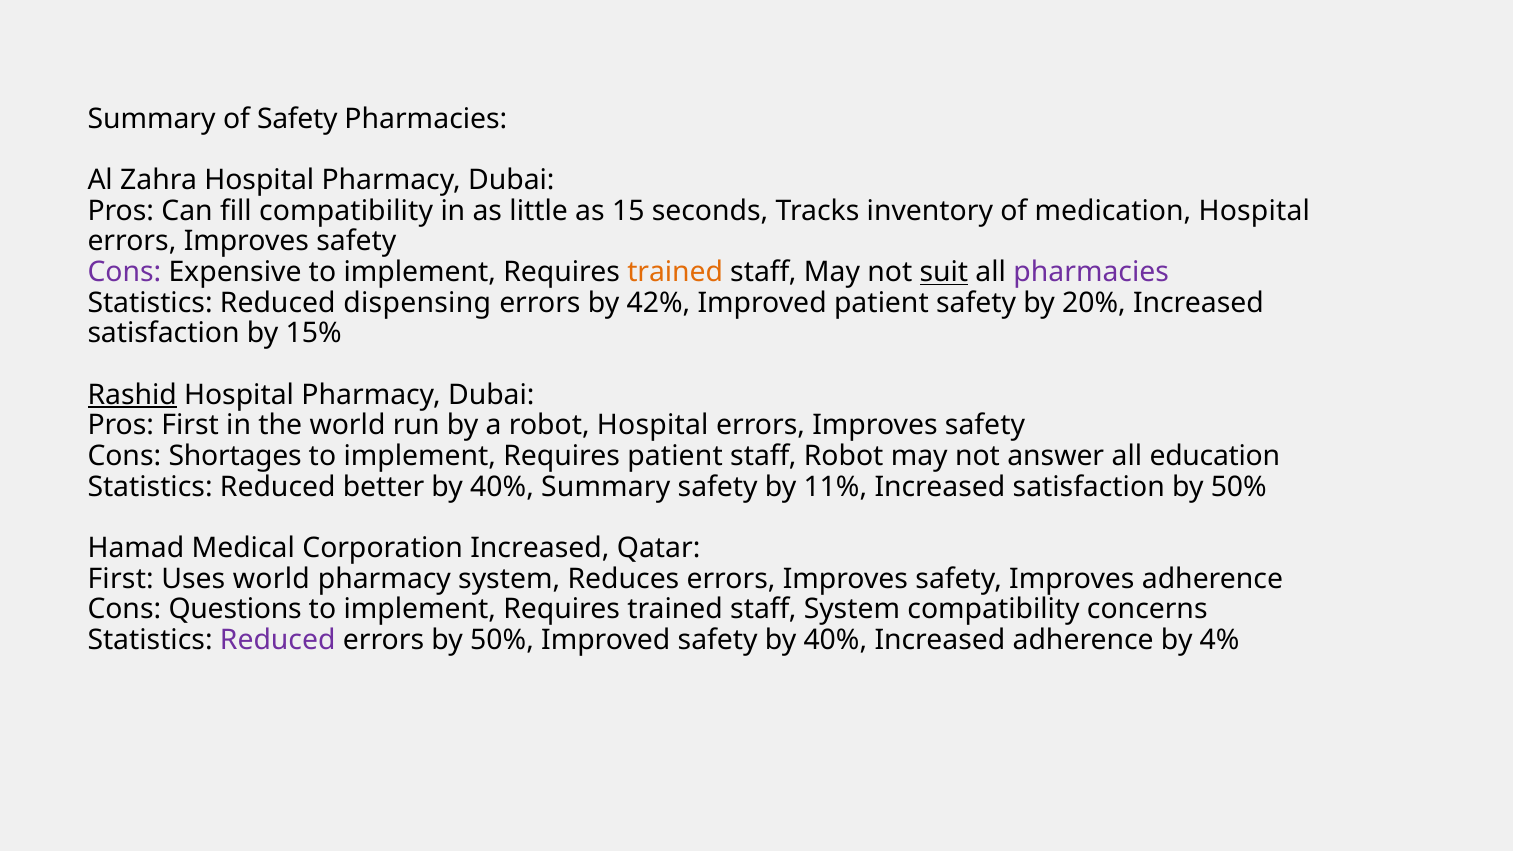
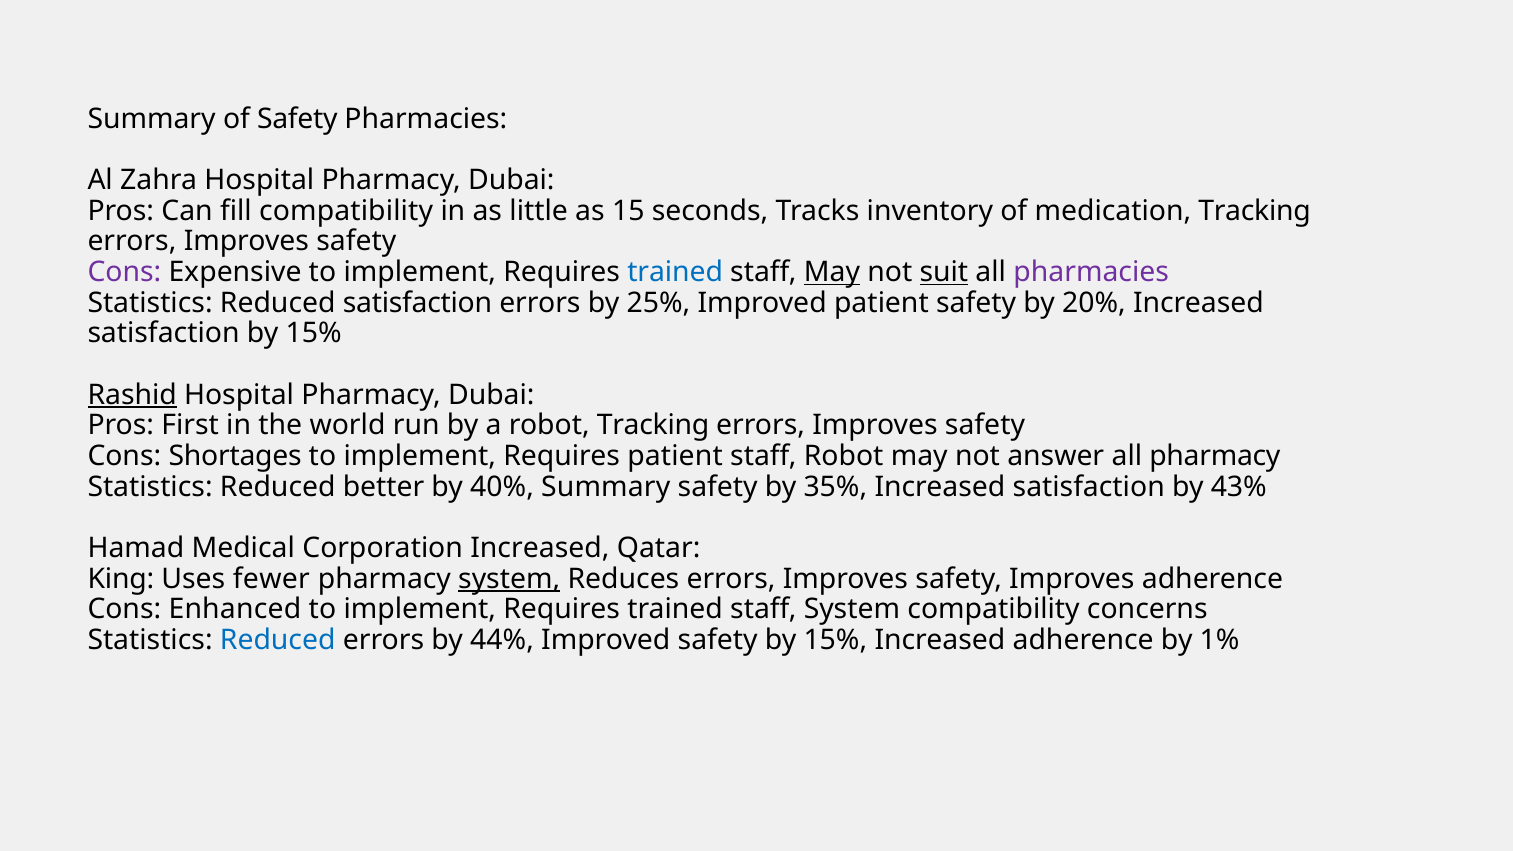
medication Hospital: Hospital -> Tracking (1255, 211)
trained colour: orange -> blue (675, 272)
May underline: none -> present (832, 272)
Reduced dispensing: dispensing -> satisfaction (417, 303)
42%: 42% -> 25% (658, 303)
robot Hospital: Hospital -> Tracking (653, 425)
all education: education -> pharmacy (1215, 456)
11%: 11% -> 35% (835, 487)
satisfaction by 50%: 50% -> 43% (1239, 487)
First: First -> King (121, 579)
Uses world: world -> fewer (271, 579)
system underline: none -> present (509, 579)
Questions: Questions -> Enhanced (235, 609)
Reduced colour: purple -> blue (278, 640)
errors by 50%: 50% -> 44% (502, 640)
safety by 40%: 40% -> 15% (835, 640)
4%: 4% -> 1% (1220, 640)
